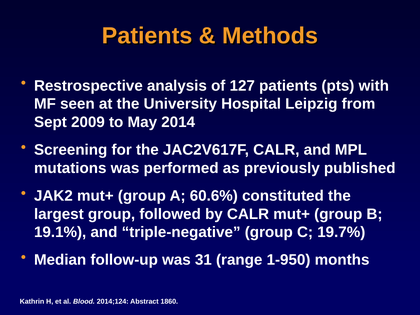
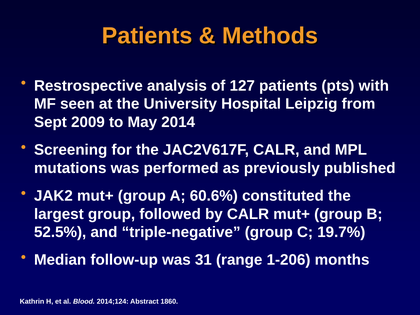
19.1%: 19.1% -> 52.5% (60, 232)
1-950: 1-950 -> 1-206 (289, 260)
